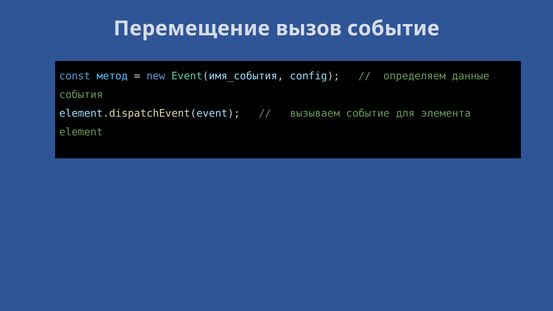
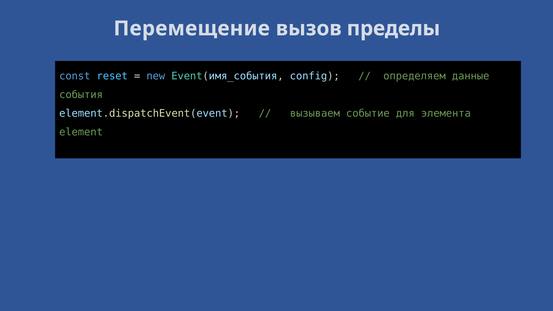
вызов событие: событие -> пределы (393, 28)
метод: метод -> reset (112, 76)
